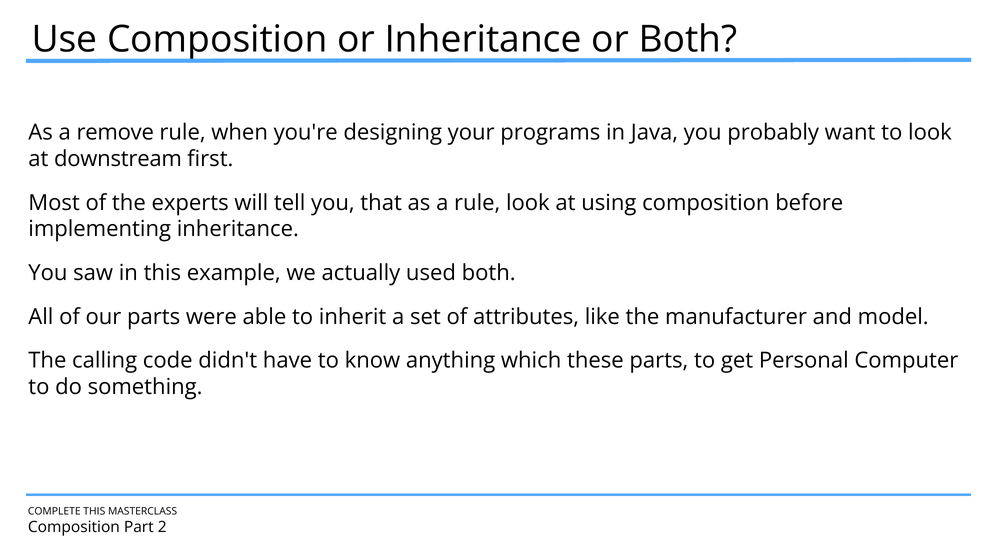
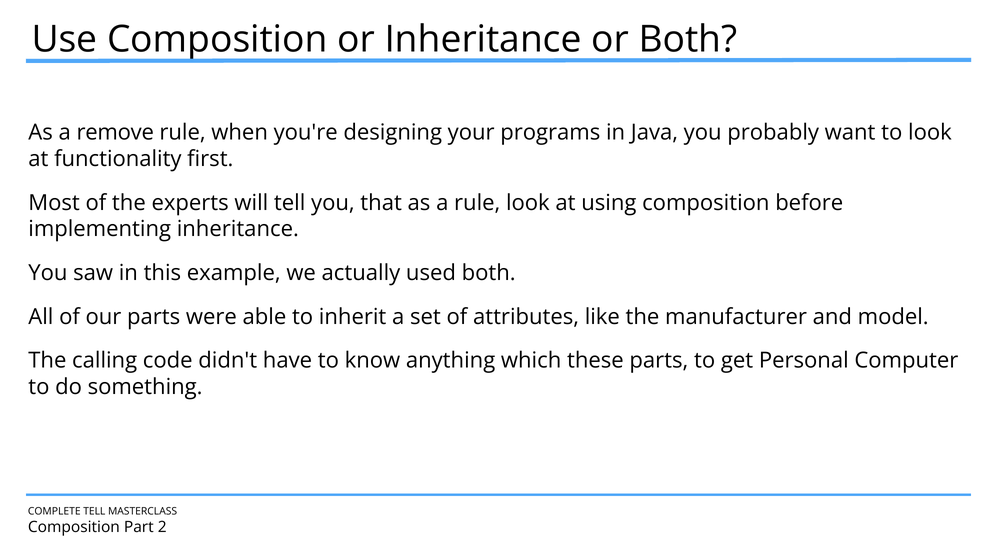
downstream: downstream -> functionality (118, 159)
COMPLETE THIS: THIS -> TELL (94, 511)
